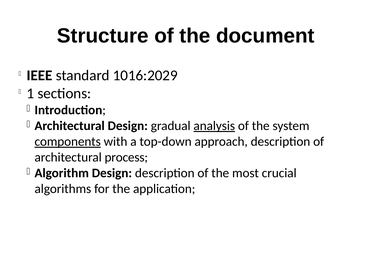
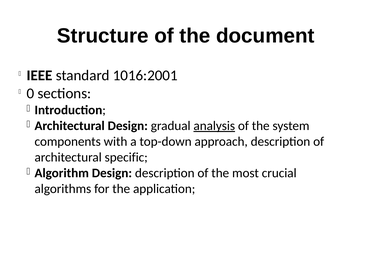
1016:2029: 1016:2029 -> 1016:2001 (145, 75)
1: 1 -> 0 (30, 93)
components underline: present -> none (68, 142)
process: process -> specific (126, 157)
